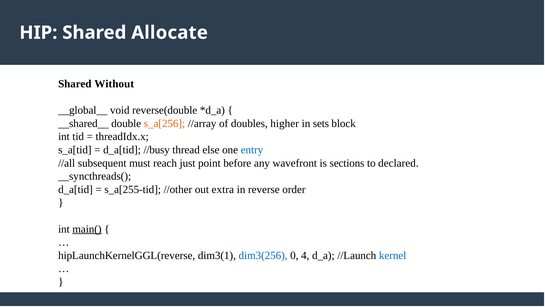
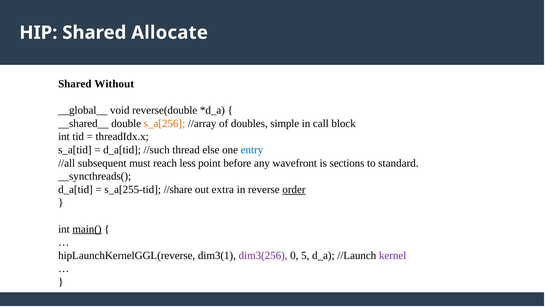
higher: higher -> simple (285, 123)
sets: sets -> call (321, 123)
//busy: //busy -> //such (157, 150)
just: just -> less (188, 163)
declared: declared -> standard (398, 163)
//other: //other -> //share (178, 189)
order underline: none -> present (294, 189)
dim3(256 colour: blue -> purple (263, 255)
4: 4 -> 5 (305, 255)
kernel colour: blue -> purple (393, 255)
